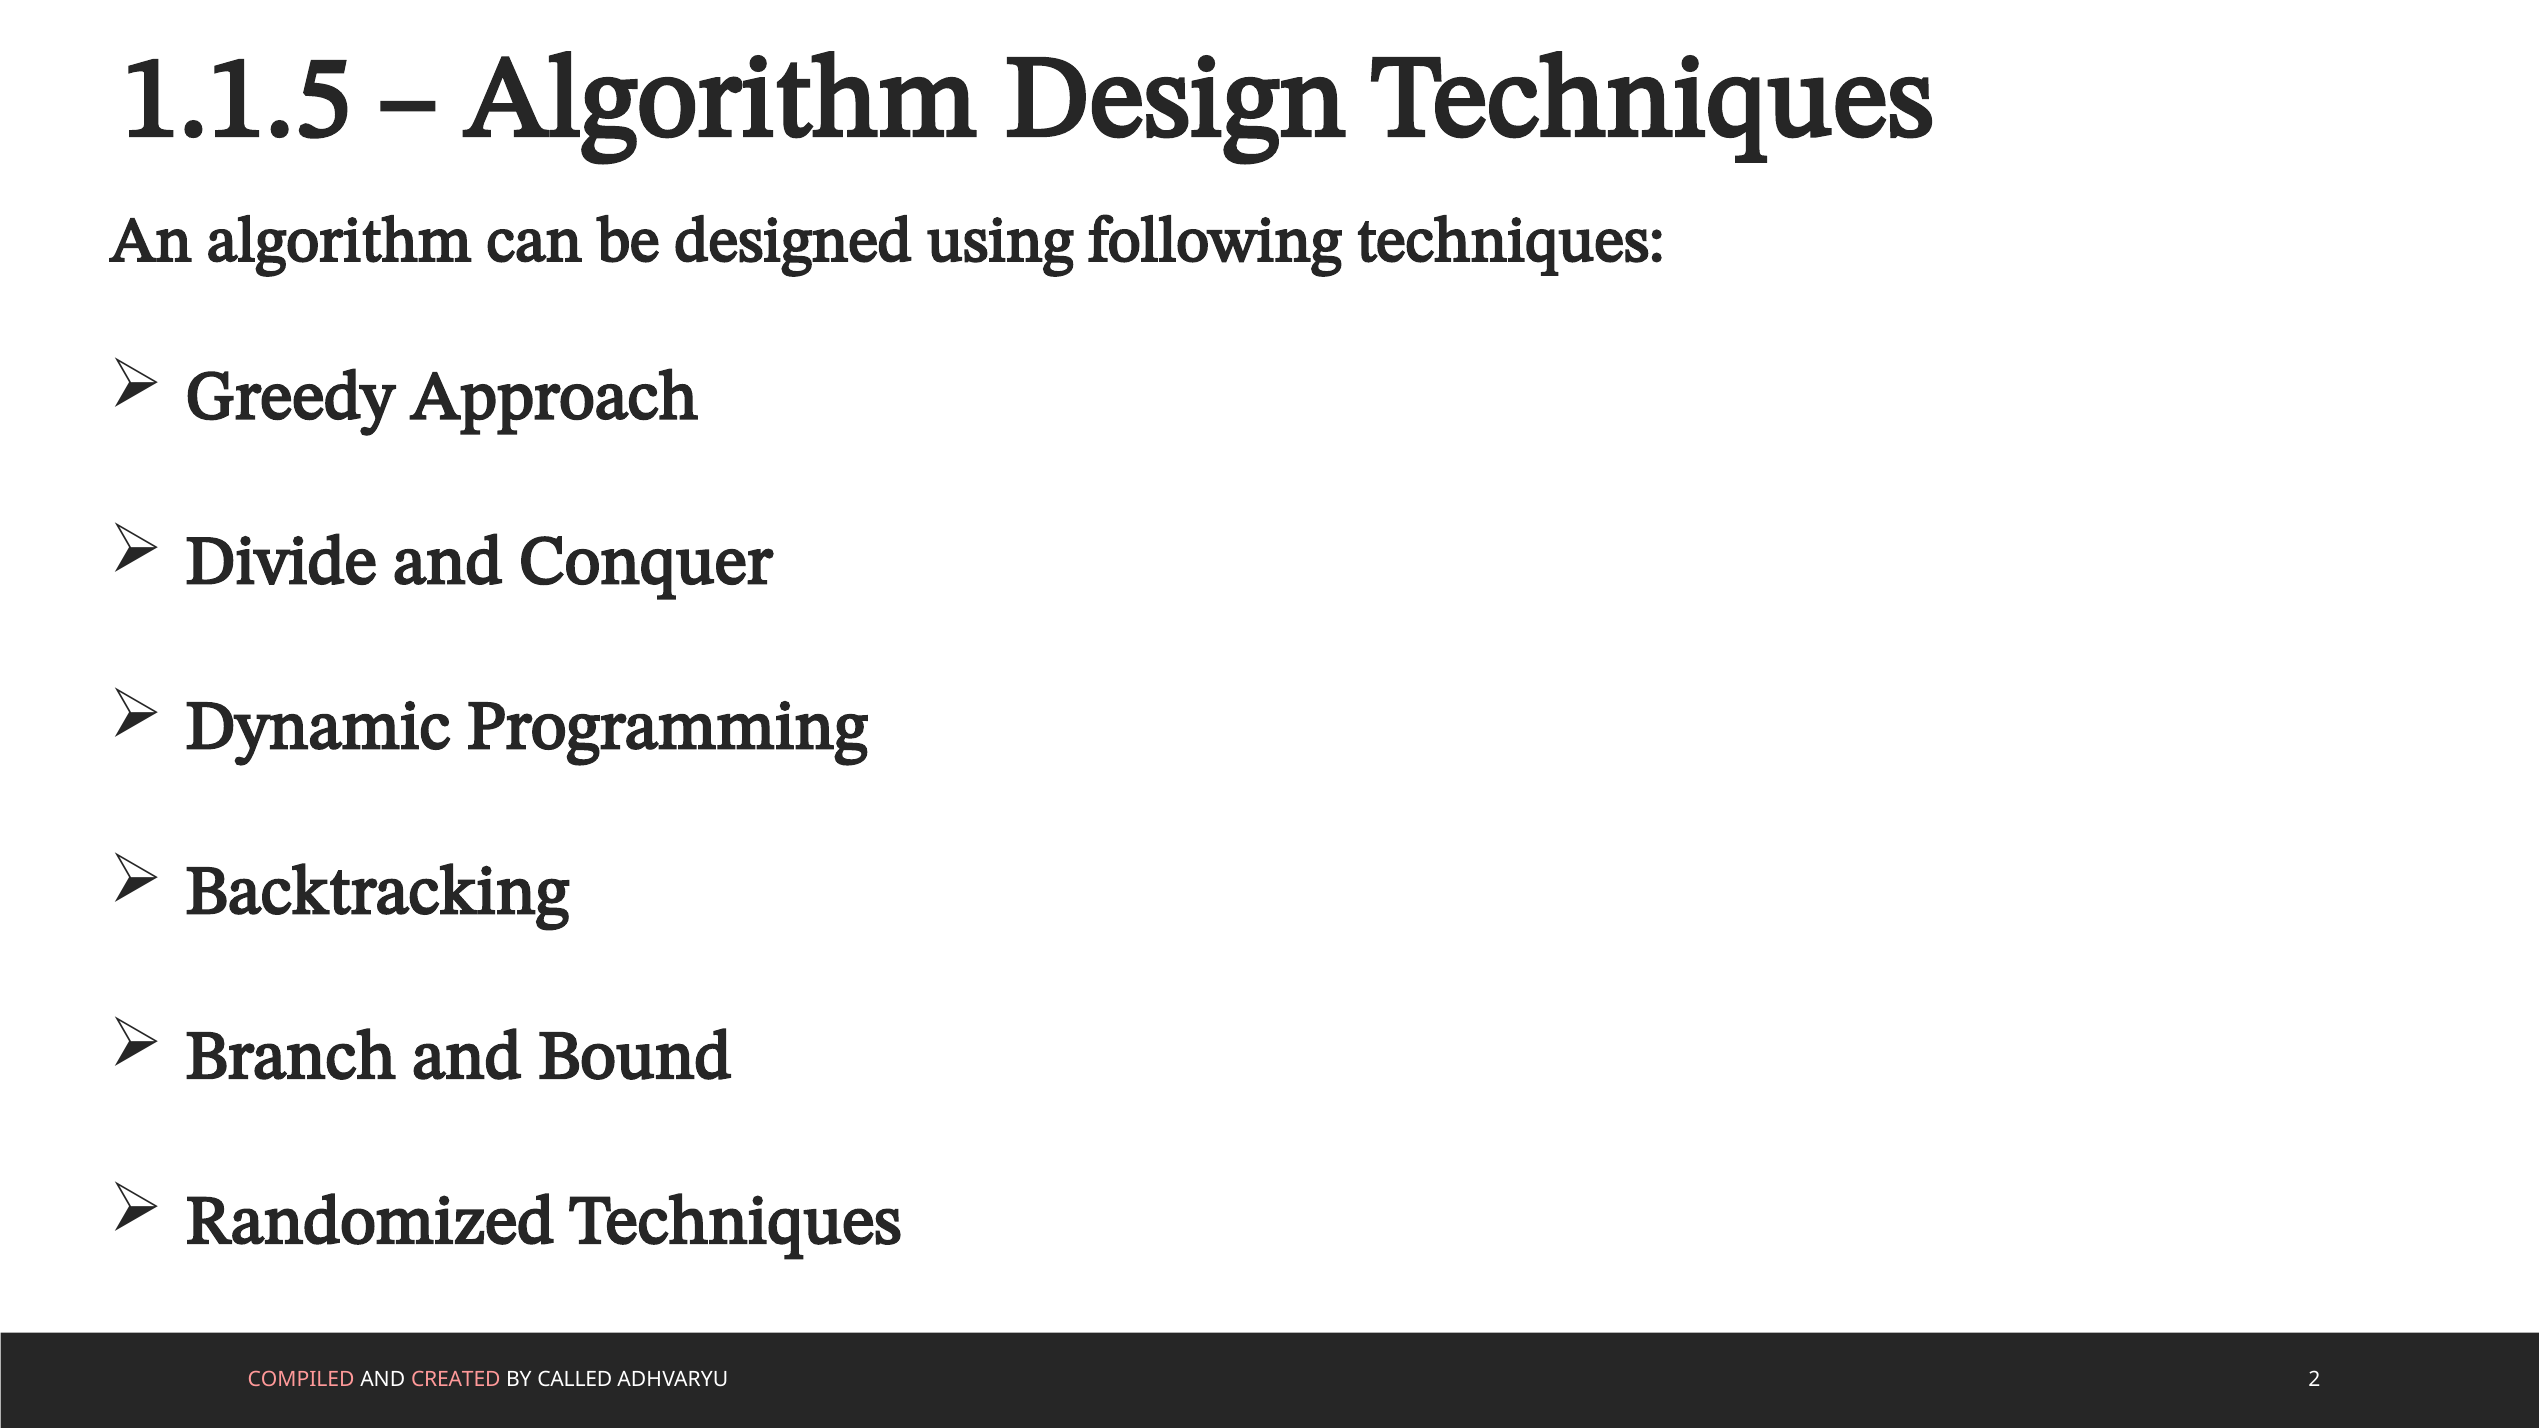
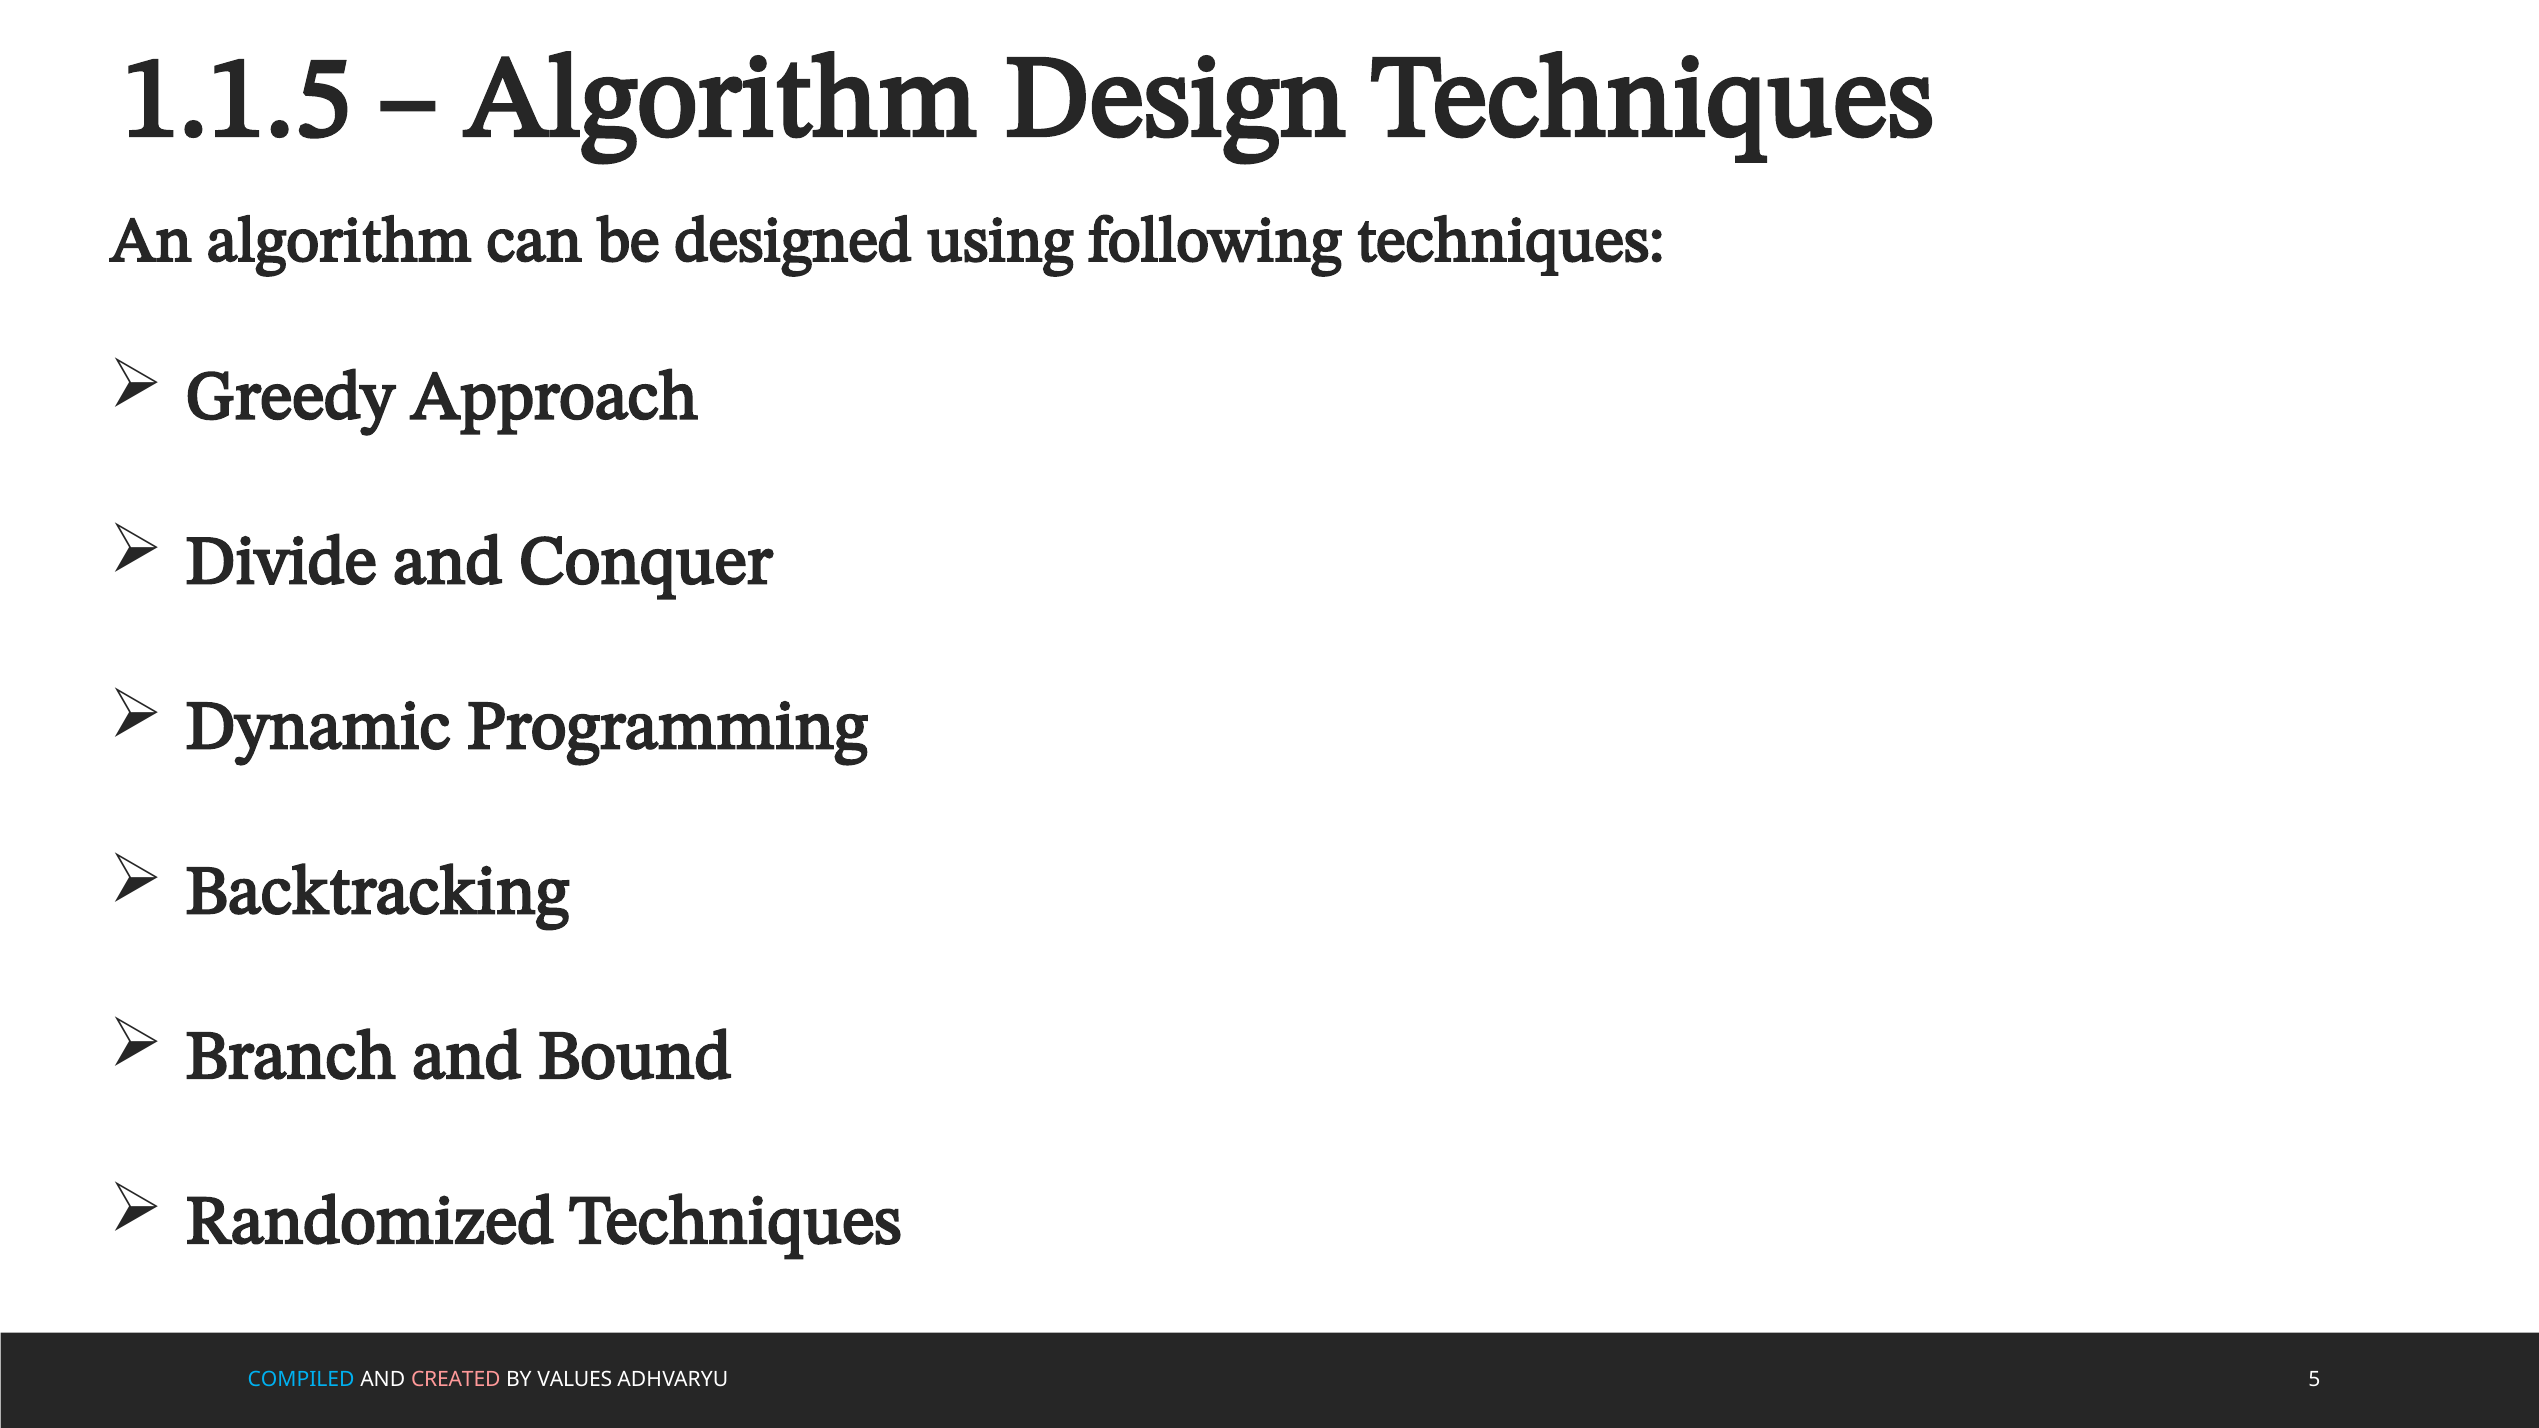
COMPILED colour: pink -> light blue (301, 1380)
CALLED: CALLED -> VALUES (575, 1380)
2: 2 -> 5 (2315, 1380)
